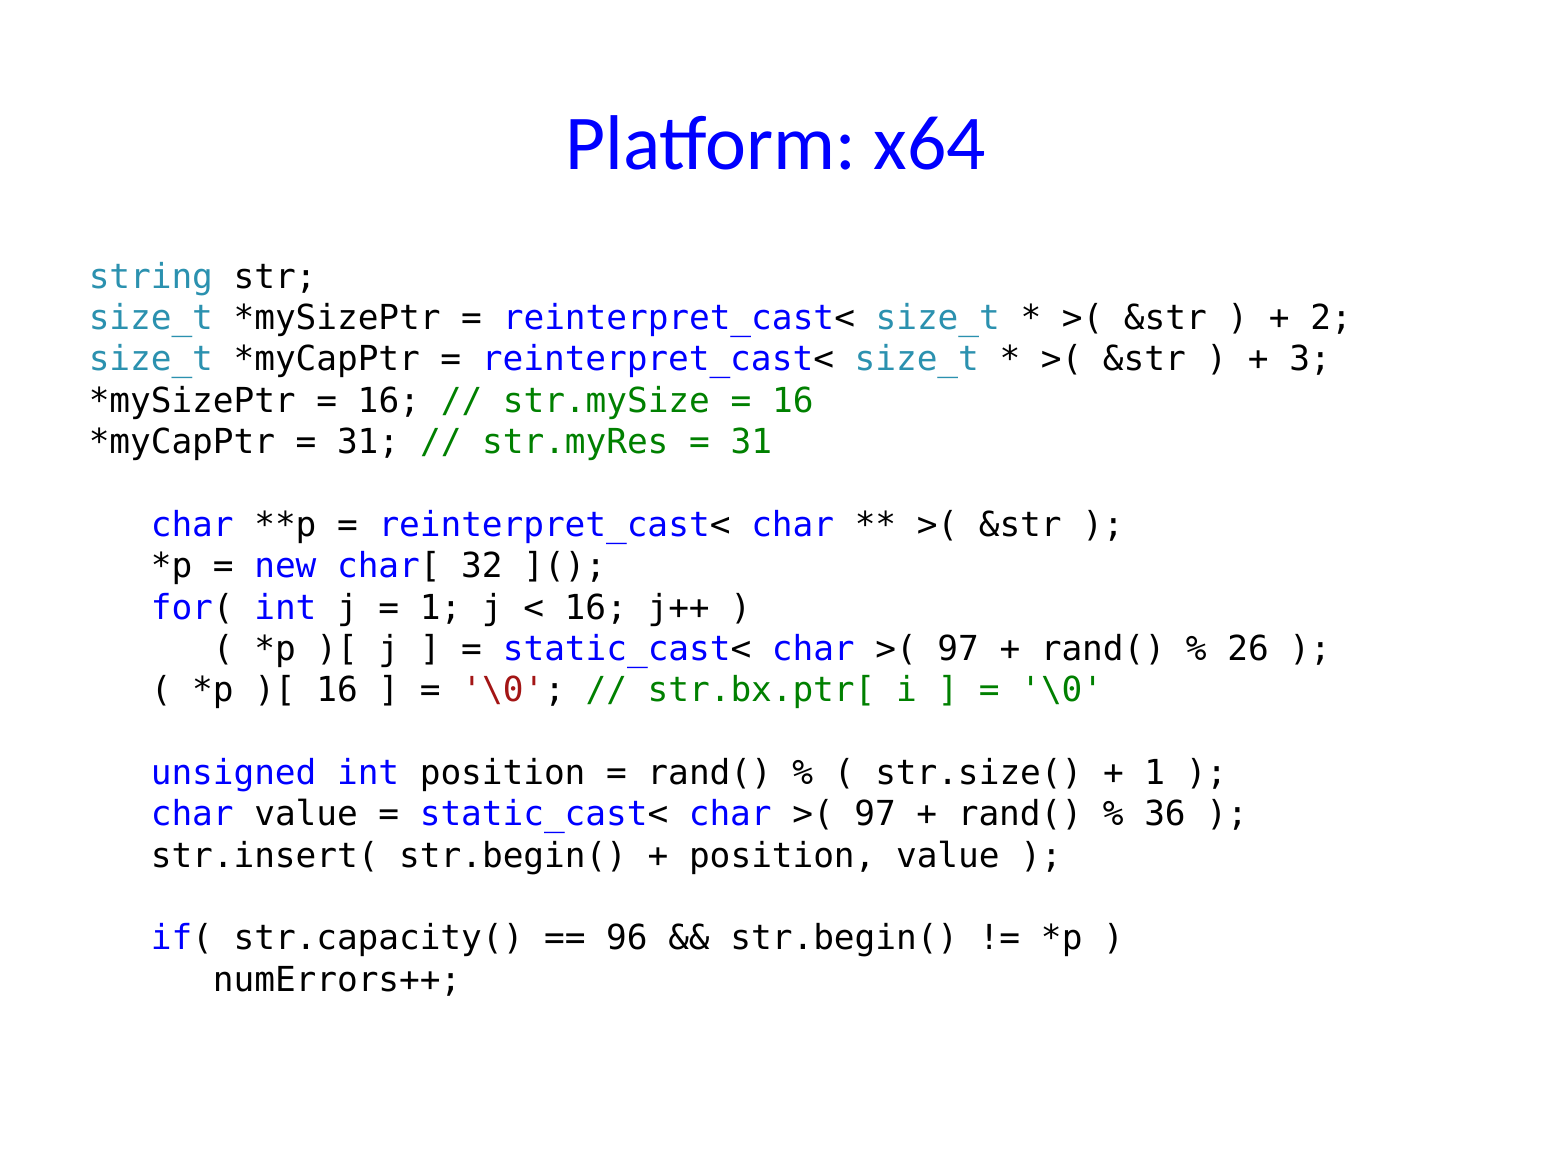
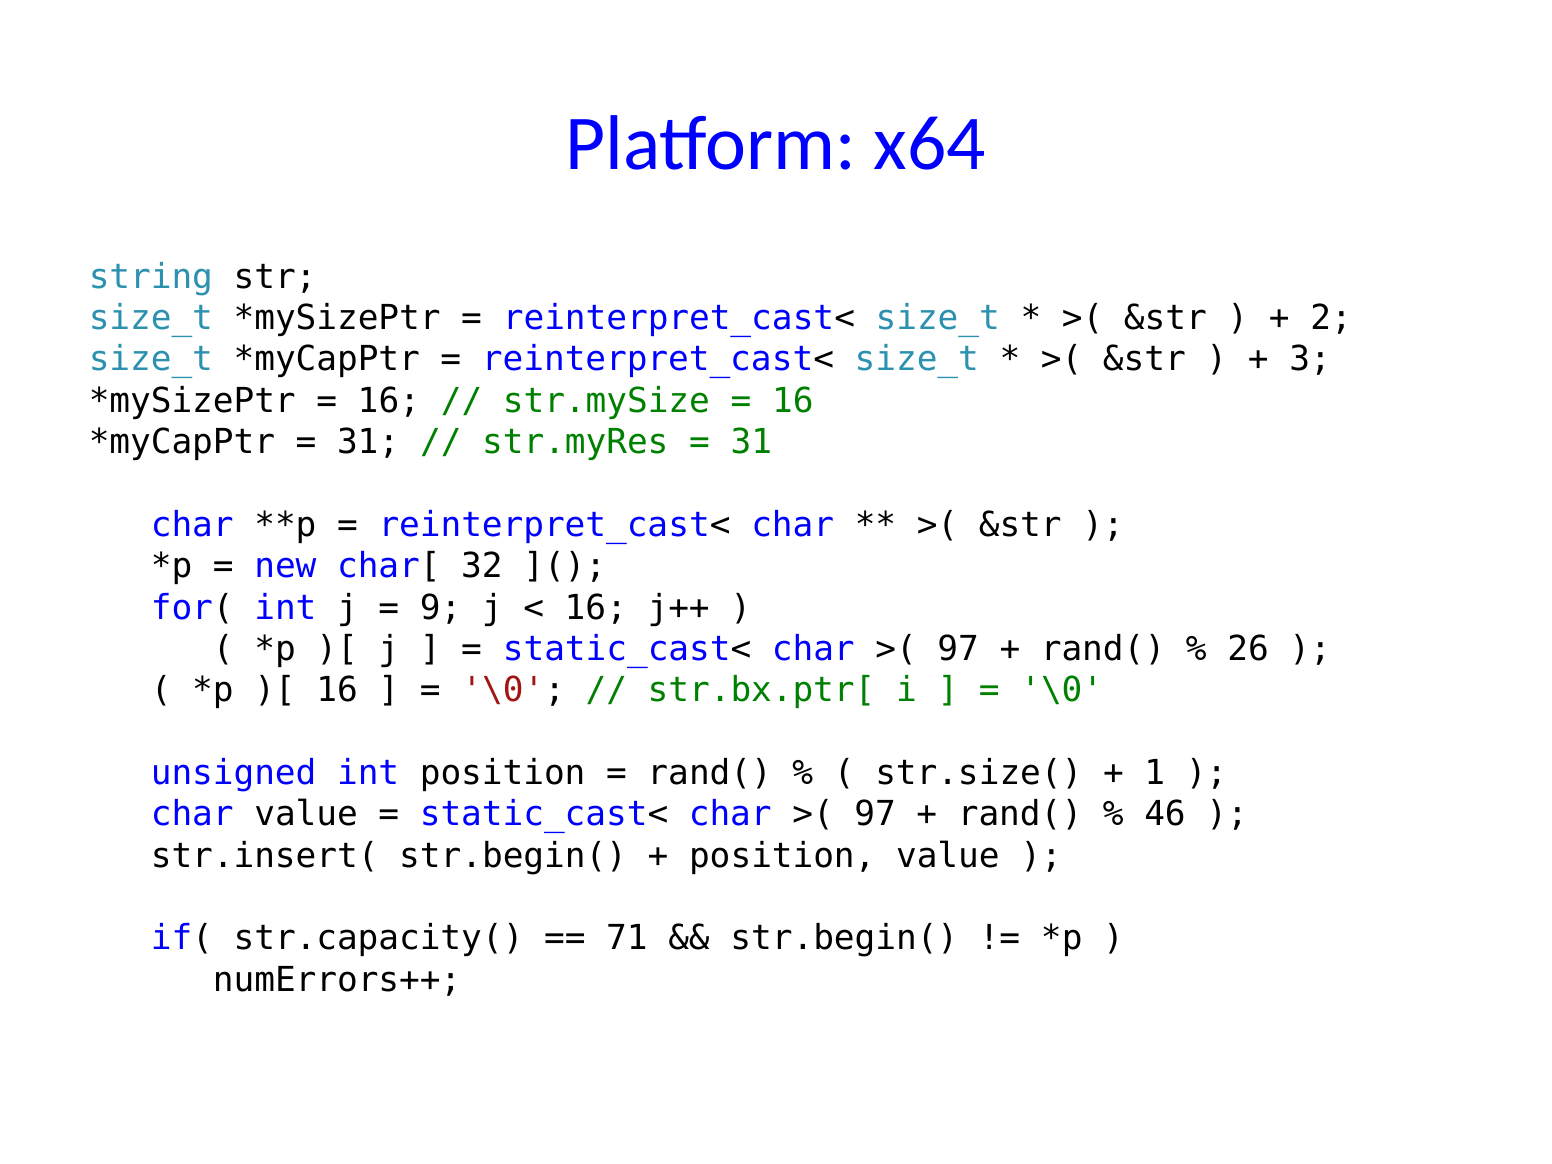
1: 1 -> 9 (441, 608)
36: 36 -> 46 (1165, 814)
96: 96 -> 71 (627, 939)
